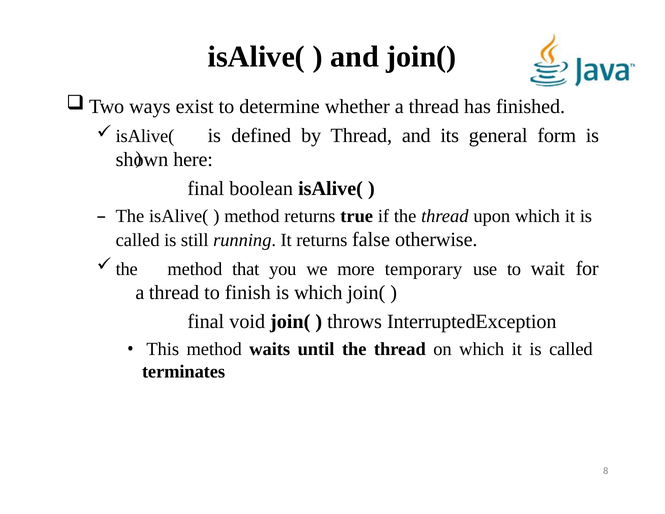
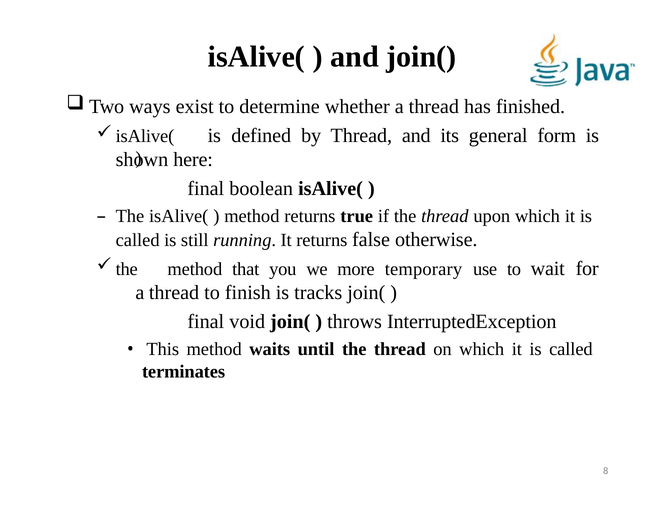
is which: which -> tracks (318, 293)
